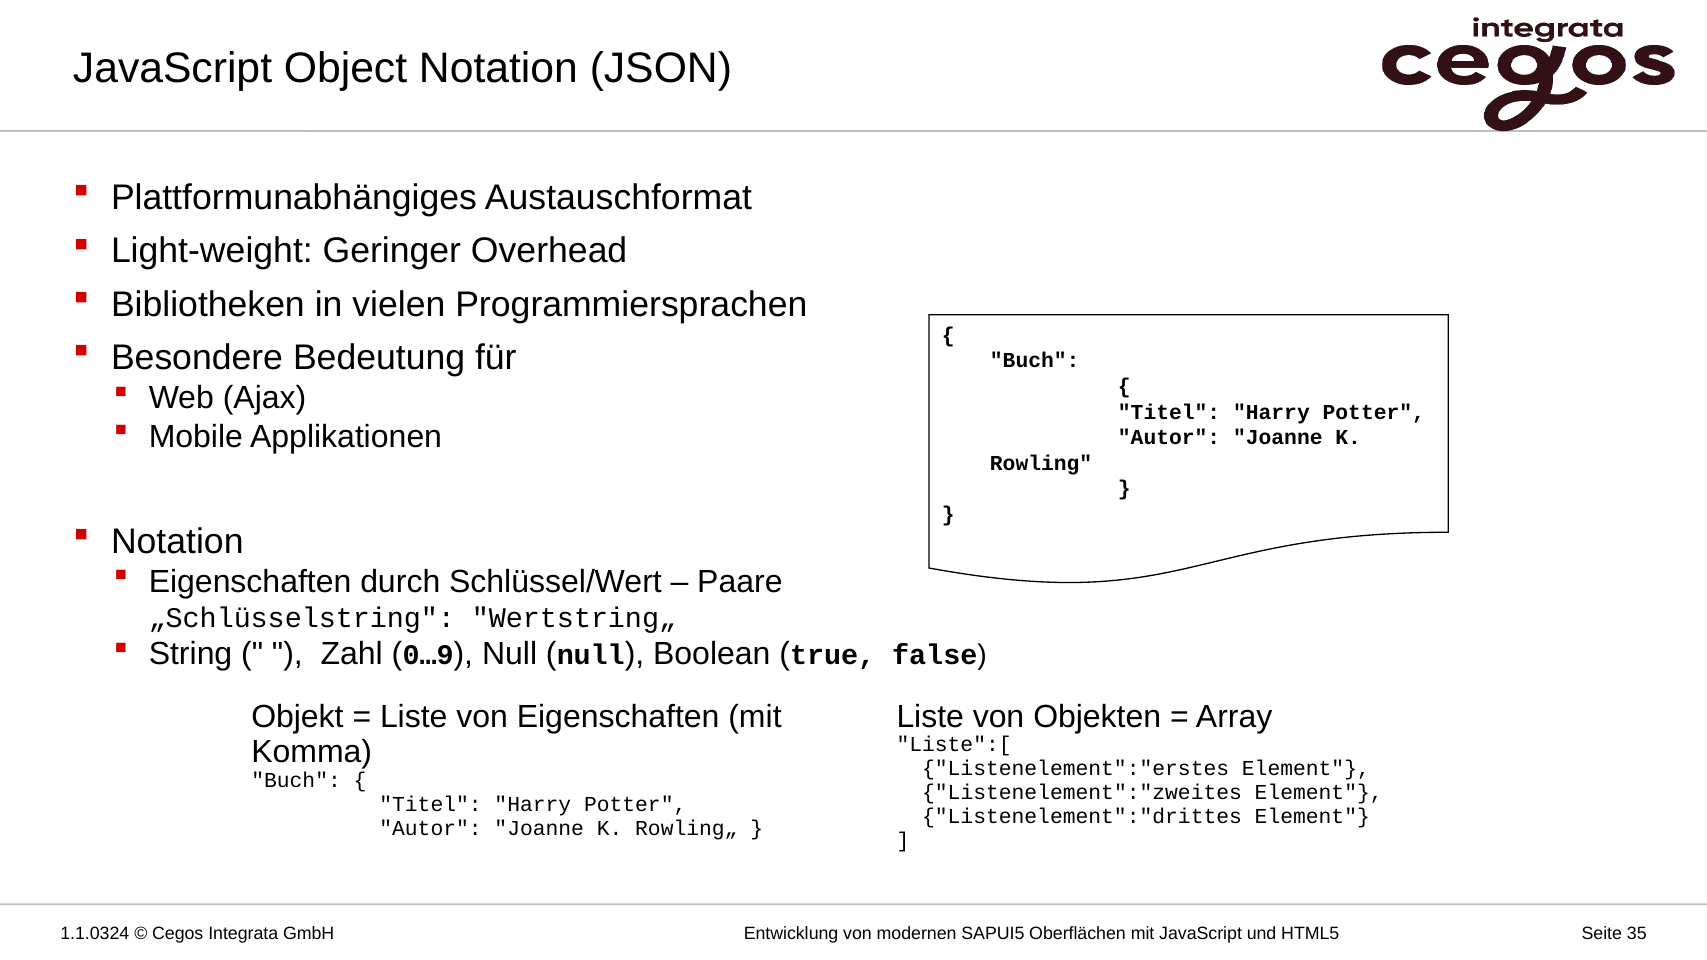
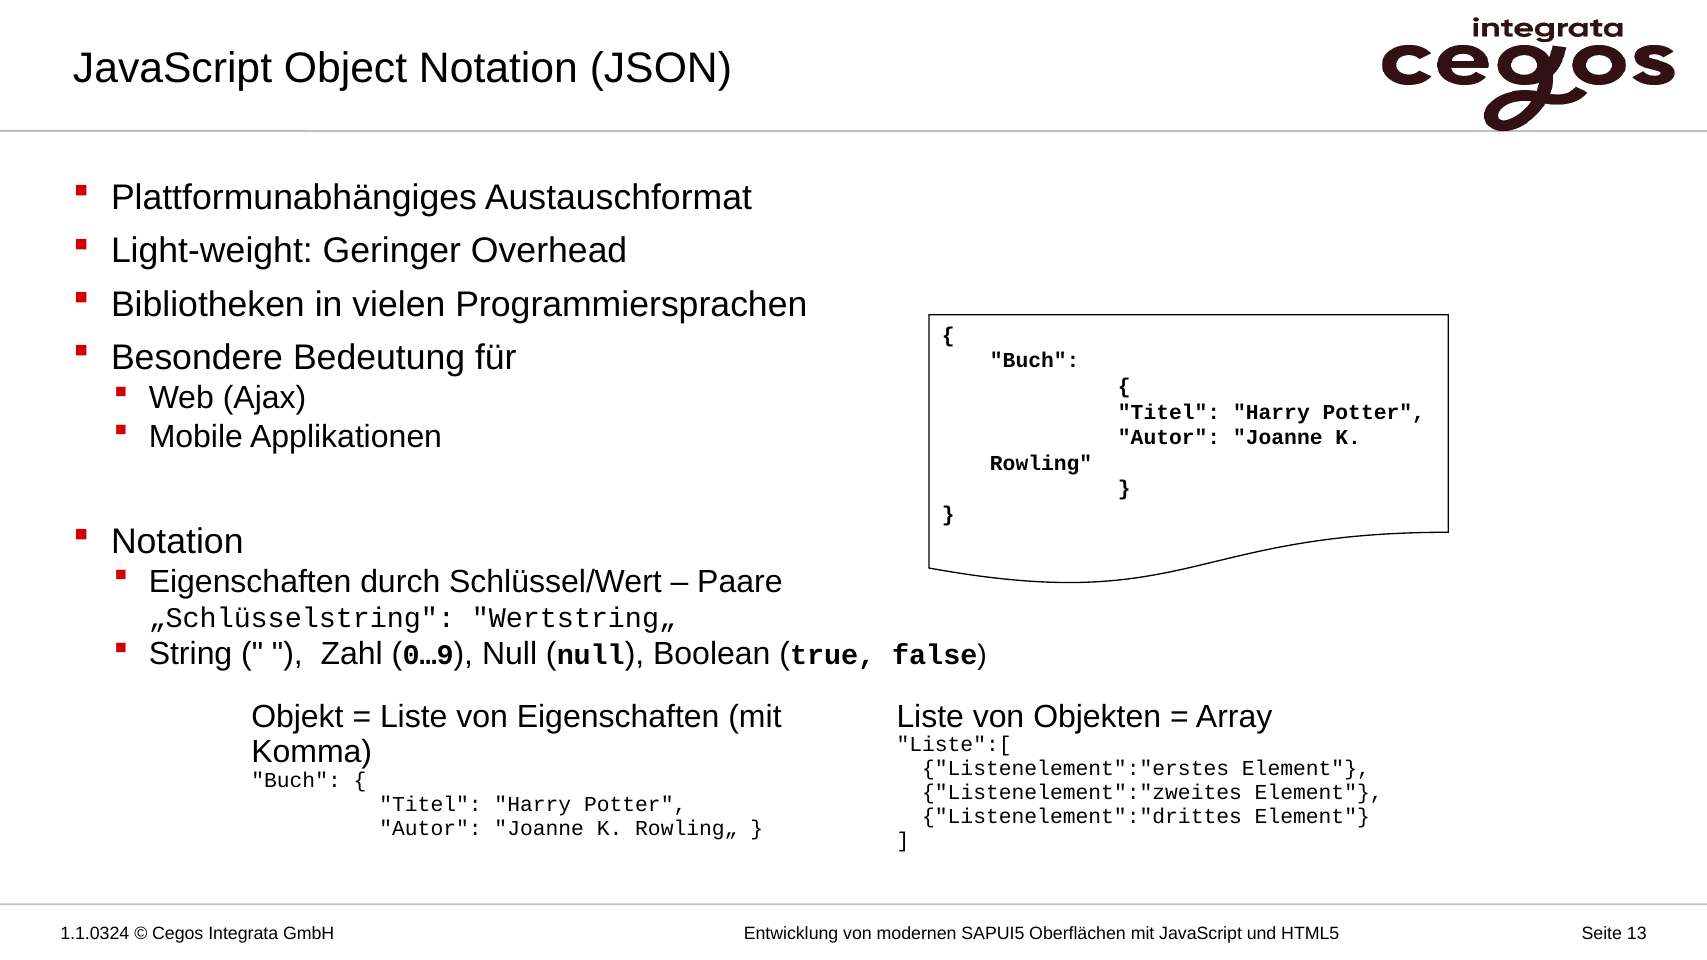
35: 35 -> 13 (1637, 933)
